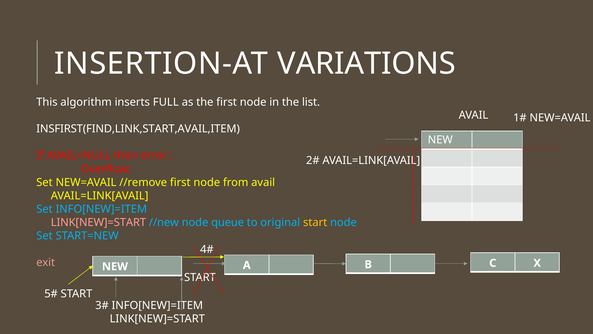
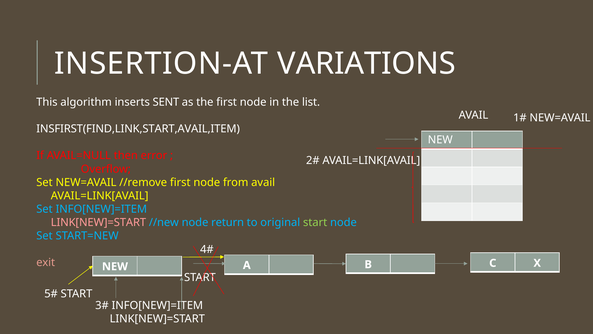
FULL: FULL -> SENT (166, 102)
queue: queue -> return (228, 222)
start colour: yellow -> light green (315, 222)
